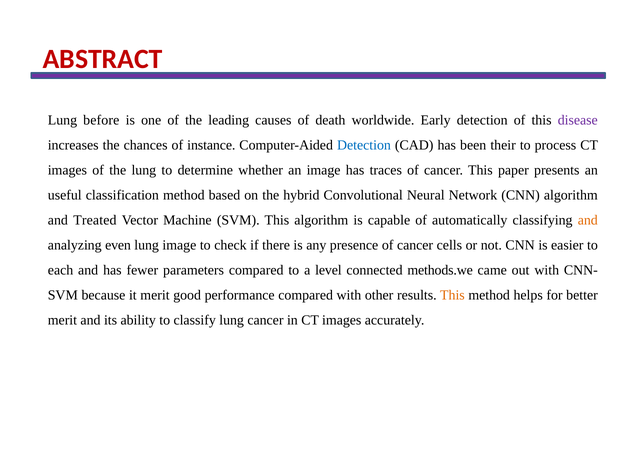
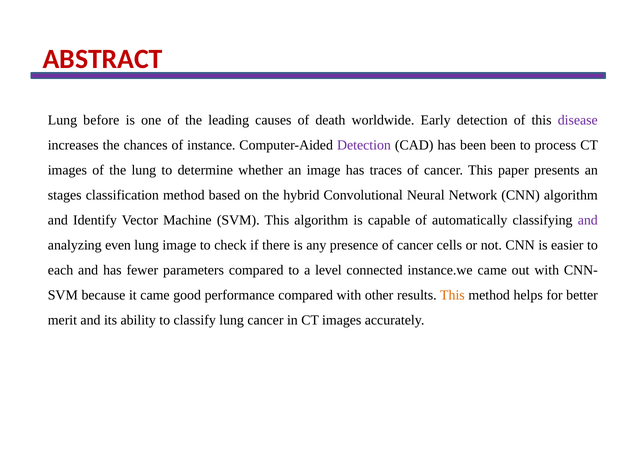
Detection colour: blue -> purple (364, 145)
been their: their -> been (503, 145)
useful: useful -> stages (65, 195)
Treated: Treated -> Identify (95, 220)
and colour: orange -> purple (588, 220)
methods.we: methods.we -> instance.we (440, 270)
it merit: merit -> came (155, 295)
